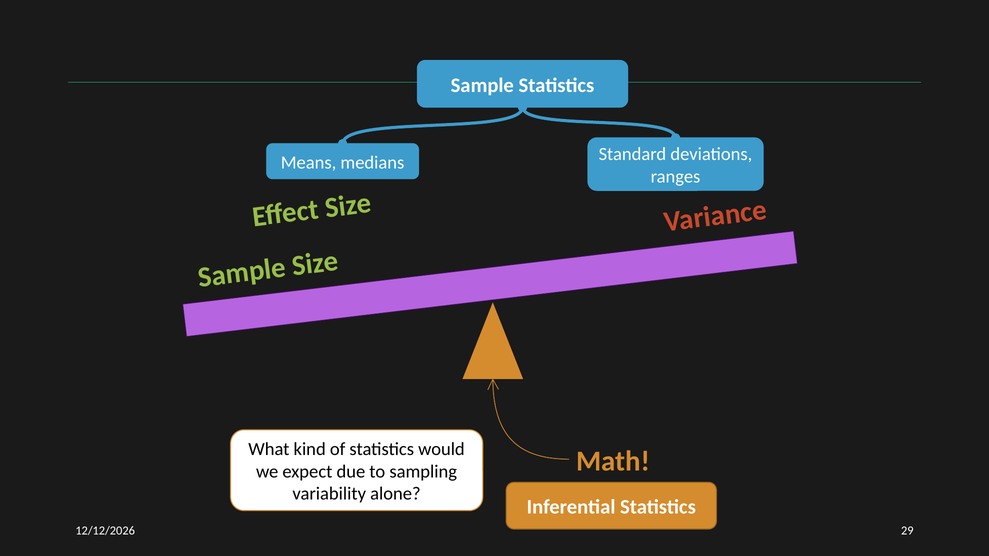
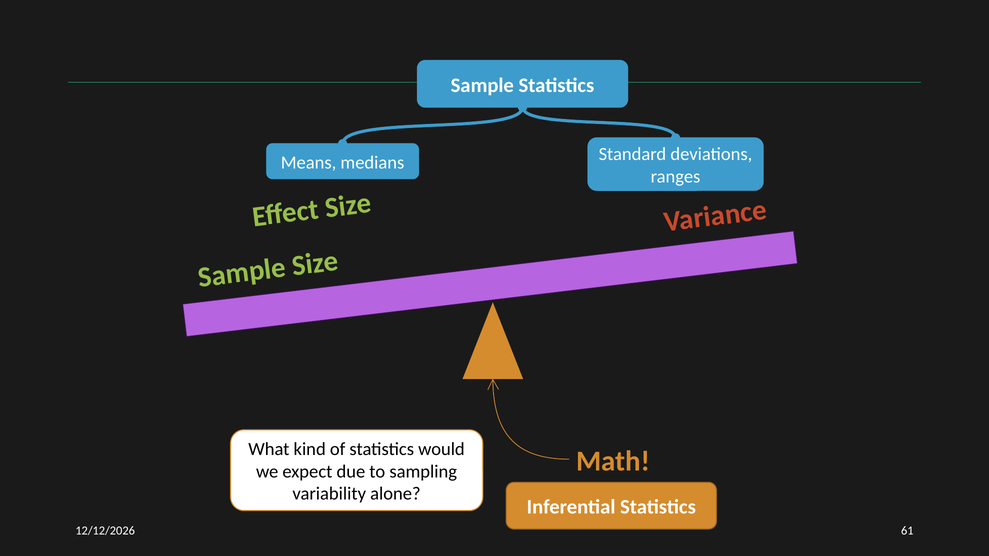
29: 29 -> 61 (907, 531)
